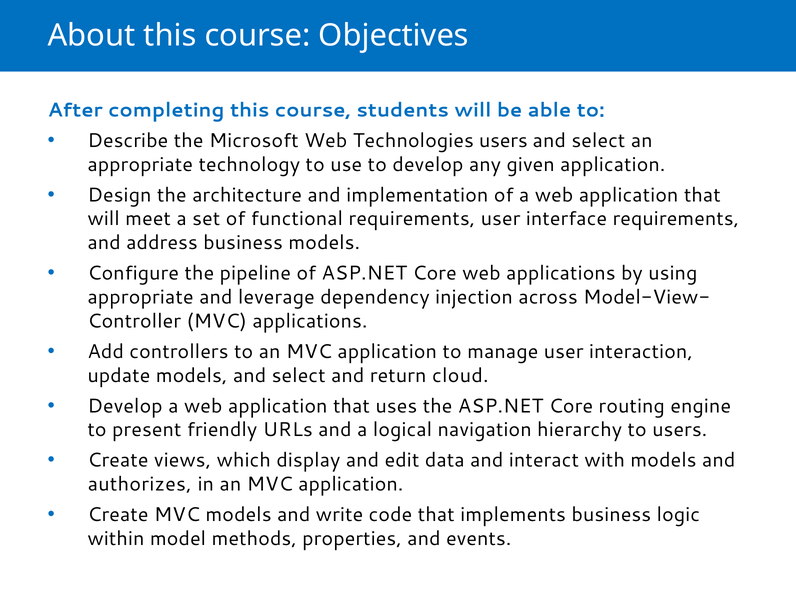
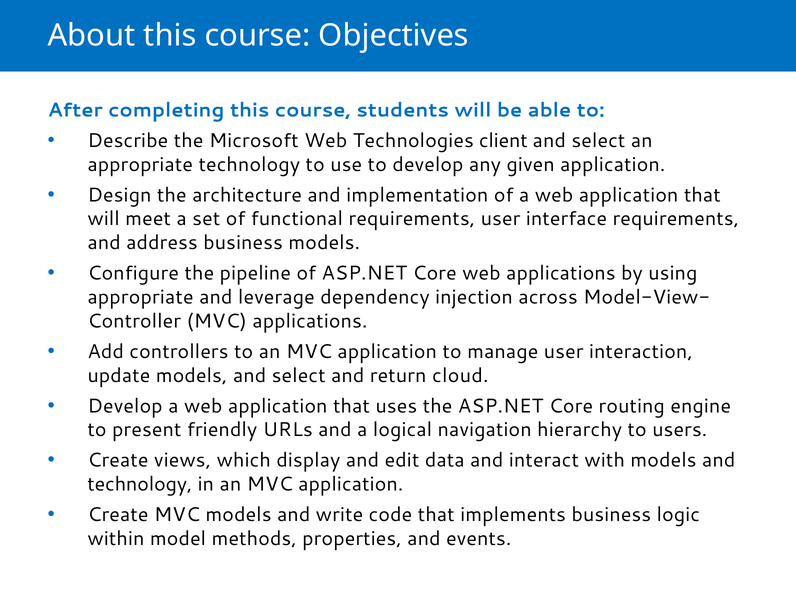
Technologies users: users -> client (503, 141)
authorizes: authorizes -> technology (140, 484)
